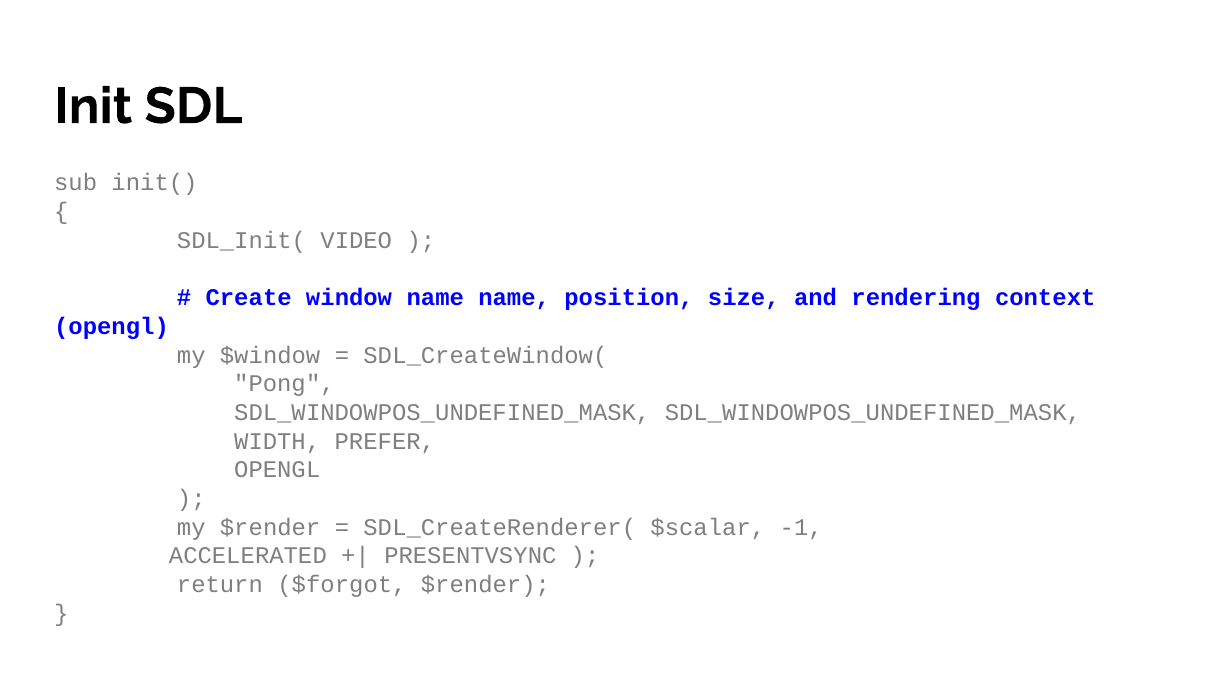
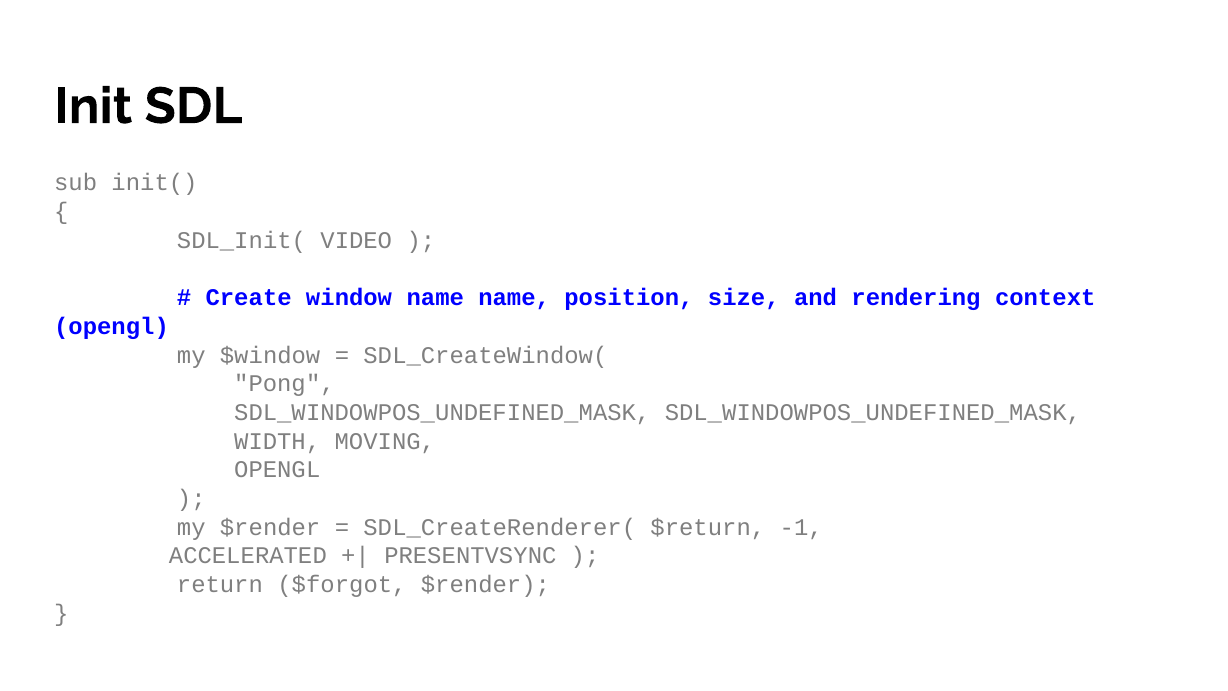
PREFER: PREFER -> MOVING (385, 441)
$scalar: $scalar -> $return (708, 527)
